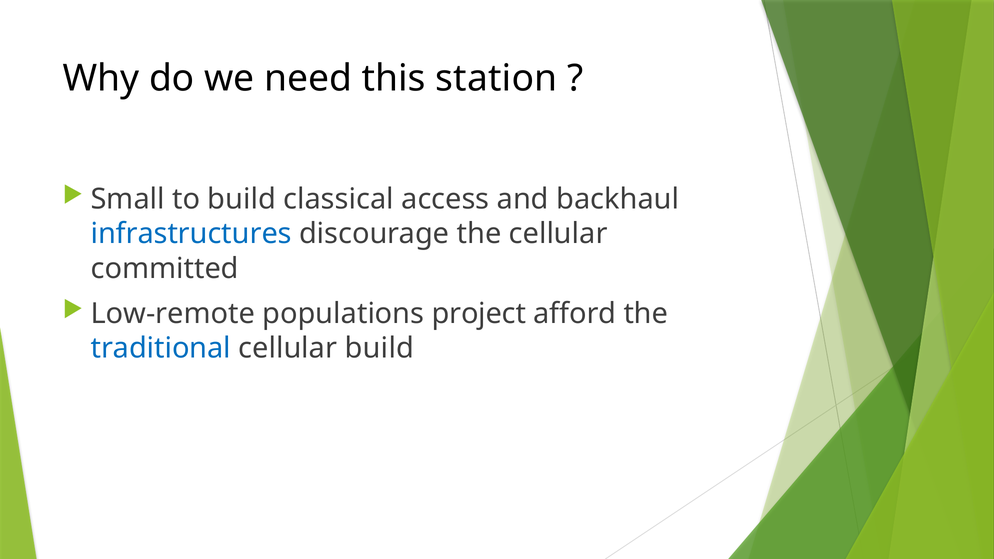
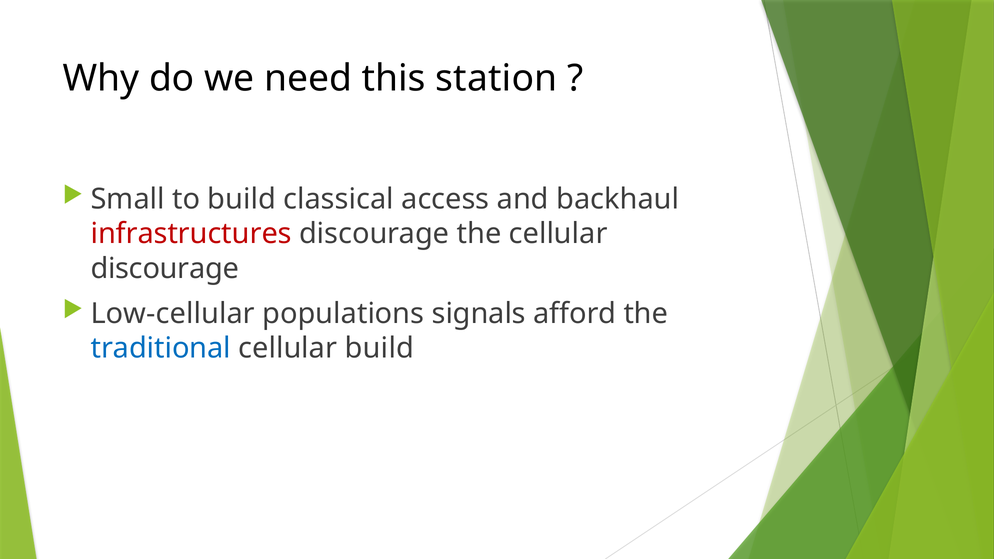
infrastructures colour: blue -> red (191, 234)
committed: committed -> discourage (165, 269)
Low-remote: Low-remote -> Low-cellular (173, 314)
project: project -> signals (479, 314)
